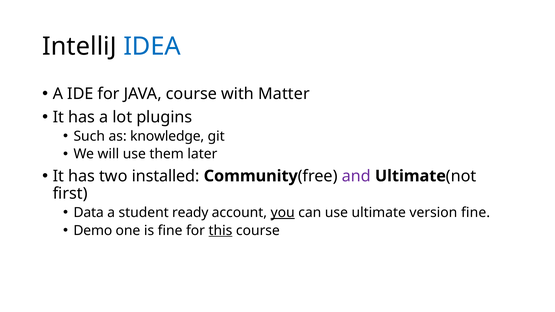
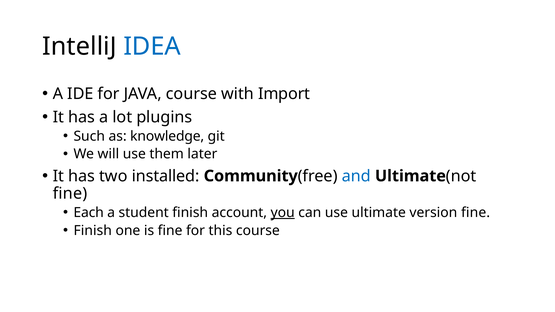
Matter: Matter -> Import (284, 94)
and colour: purple -> blue (356, 176)
first: first -> fine (70, 194)
Data: Data -> Each (89, 213)
student ready: ready -> finish (190, 213)
Demo: Demo -> Finish (93, 231)
this underline: present -> none (220, 231)
